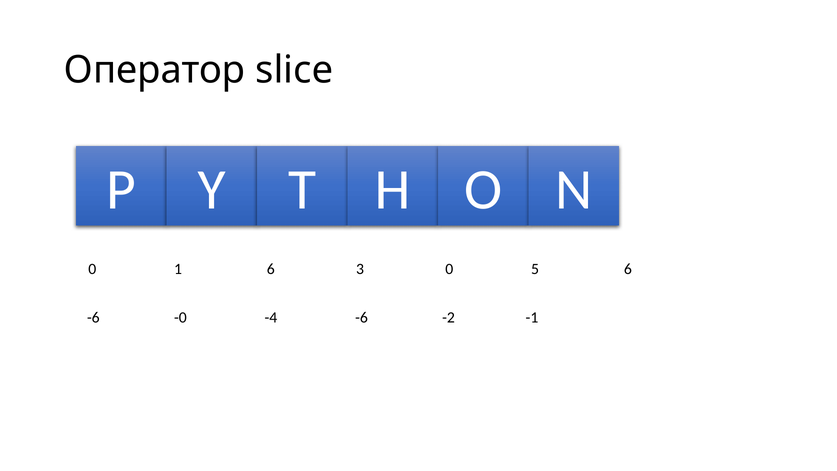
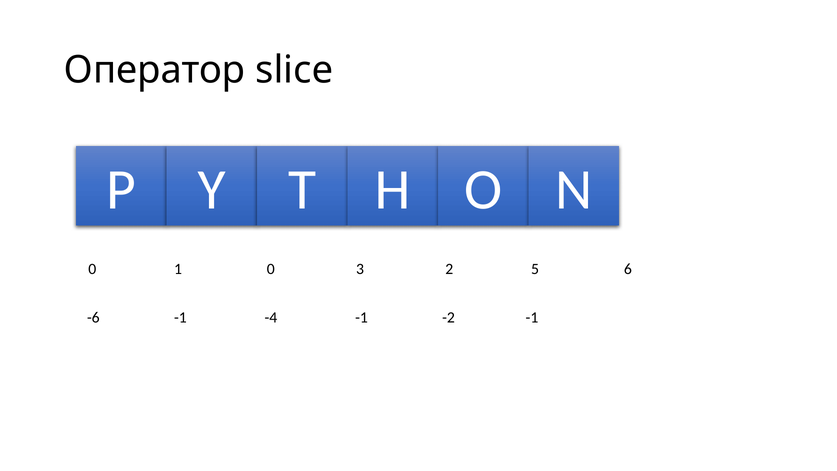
1 6: 6 -> 0 (271, 269)
3 0: 0 -> 2 (449, 269)
-6 -0: -0 -> -1 (180, 317)
-4 -6: -6 -> -1 (362, 317)
